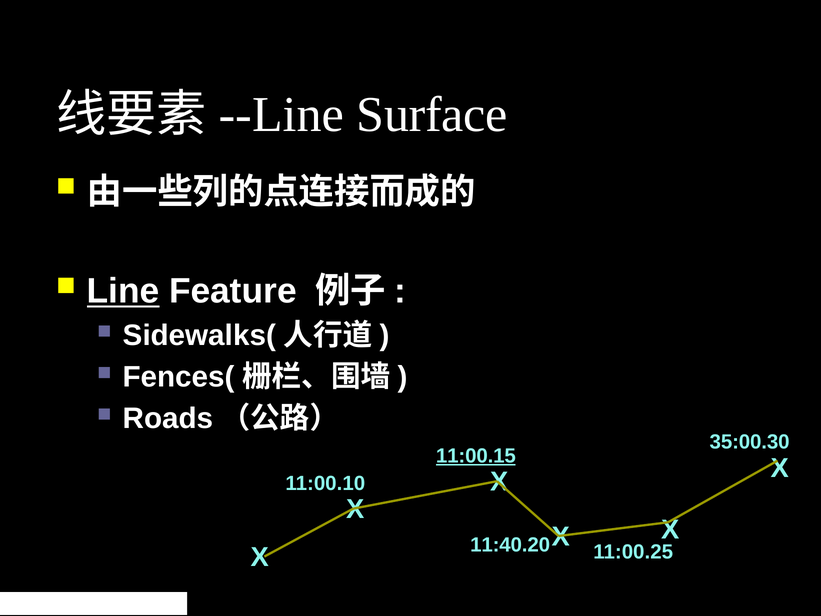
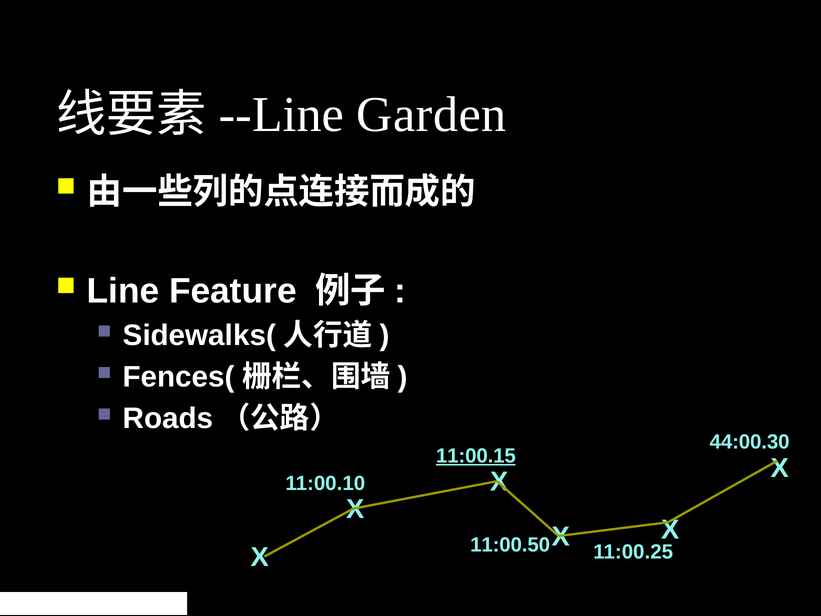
Surface: Surface -> Garden (431, 115)
Line underline: present -> none (123, 291)
35:00.30: 35:00.30 -> 44:00.30 (750, 442)
11:40.20: 11:40.20 -> 11:00.50 (510, 545)
